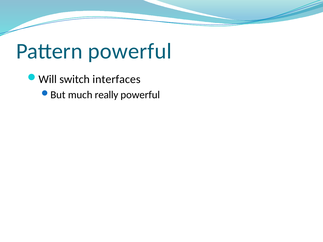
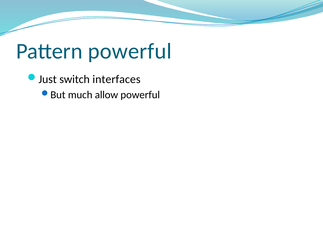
Will: Will -> Just (48, 79)
really: really -> allow (106, 95)
